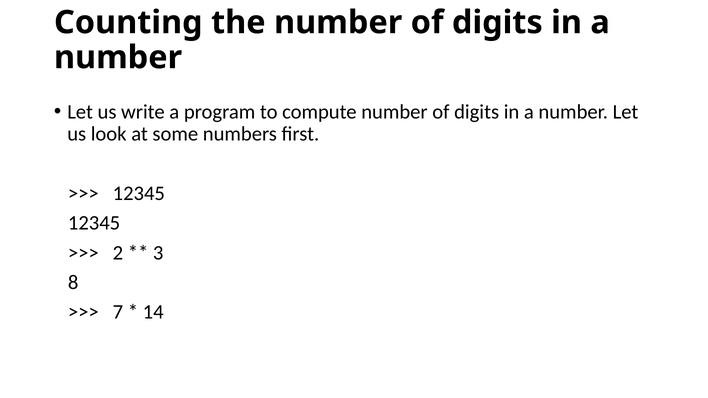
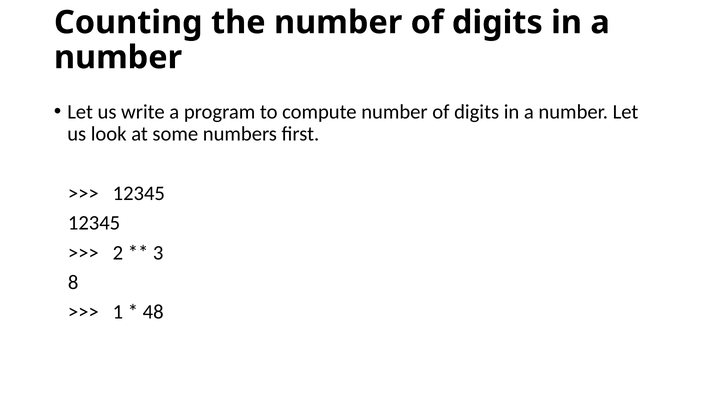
7: 7 -> 1 (118, 312)
14: 14 -> 48 (153, 312)
